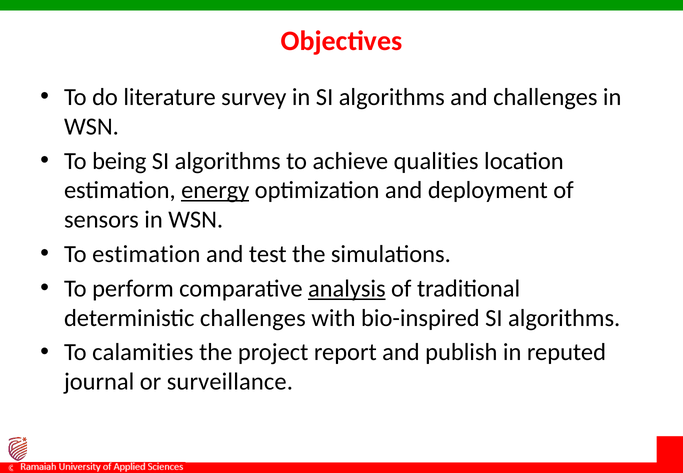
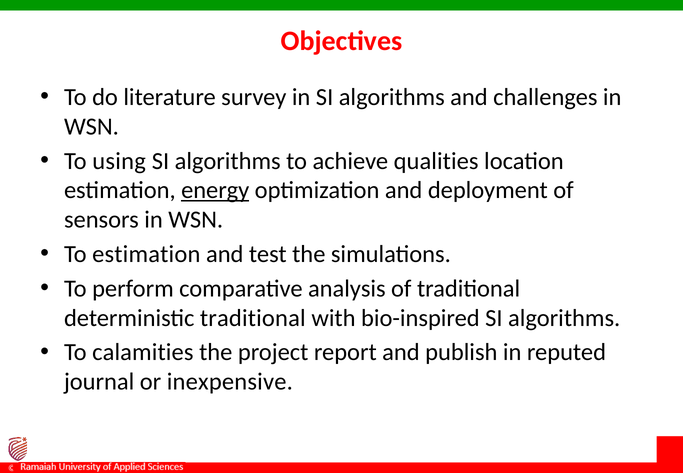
being: being -> using (119, 161)
analysis underline: present -> none (347, 288)
deterministic challenges: challenges -> traditional (253, 318)
surveillance: surveillance -> inexpensive (230, 382)
